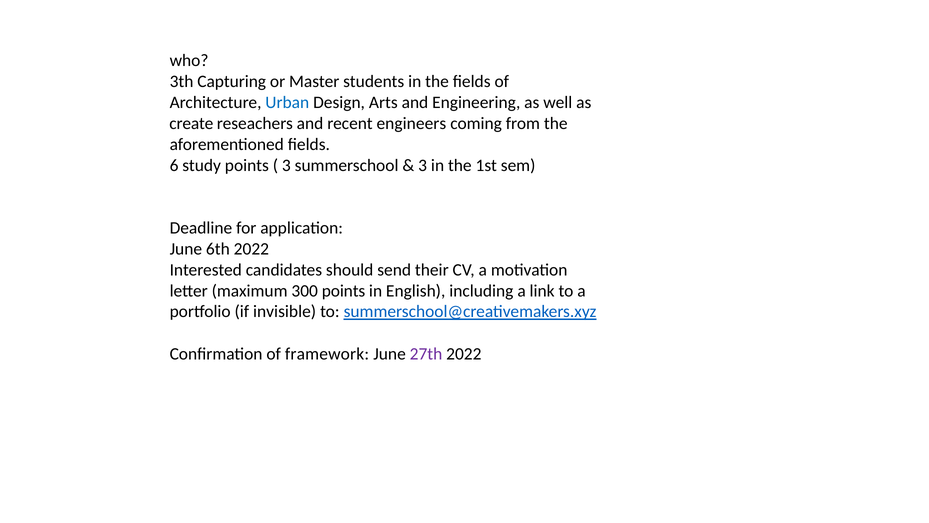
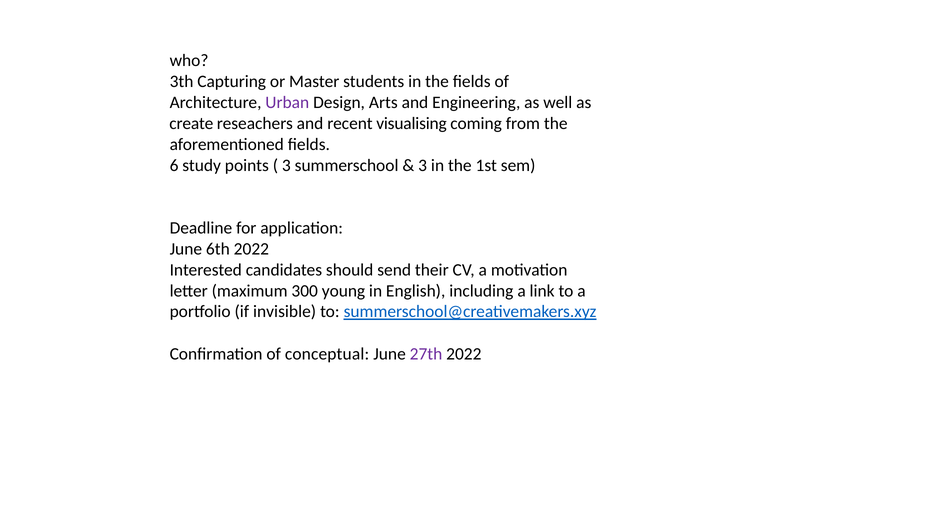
Urban colour: blue -> purple (287, 102)
engineers: engineers -> visualising (412, 123)
300 points: points -> young (344, 291)
framework: framework -> conceptual (327, 354)
